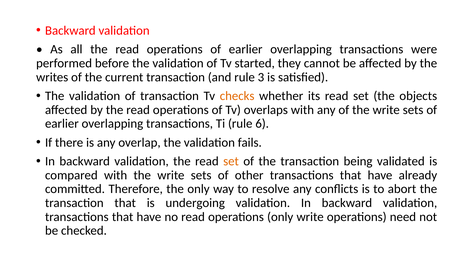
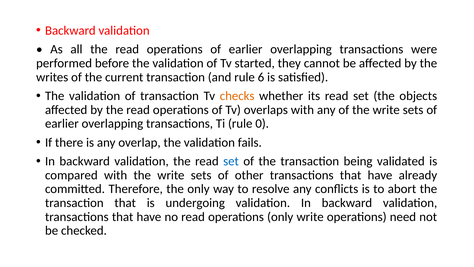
3: 3 -> 6 (261, 77)
6: 6 -> 0 (262, 124)
set colour: orange -> blue (231, 161)
